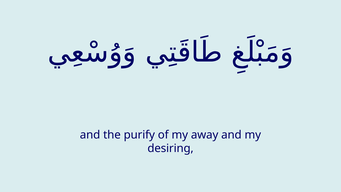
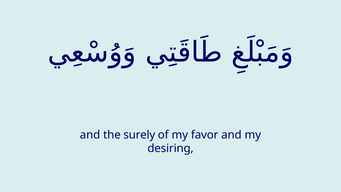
purify: purify -> surely (139, 135)
away: away -> favor (205, 135)
